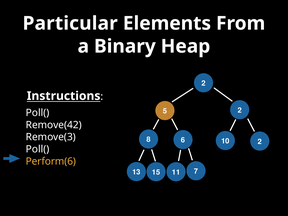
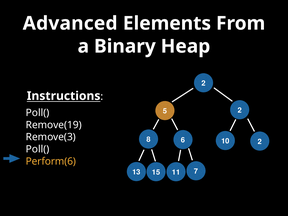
Particular: Particular -> Advanced (70, 23)
Remove(42: Remove(42 -> Remove(19 (54, 125)
